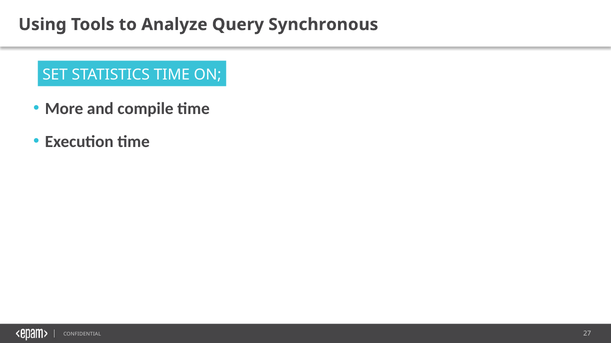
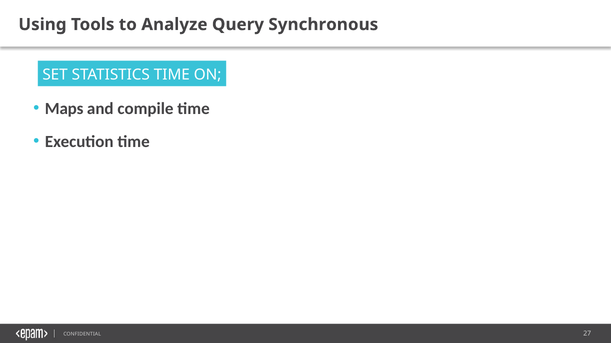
More: More -> Maps (64, 109)
